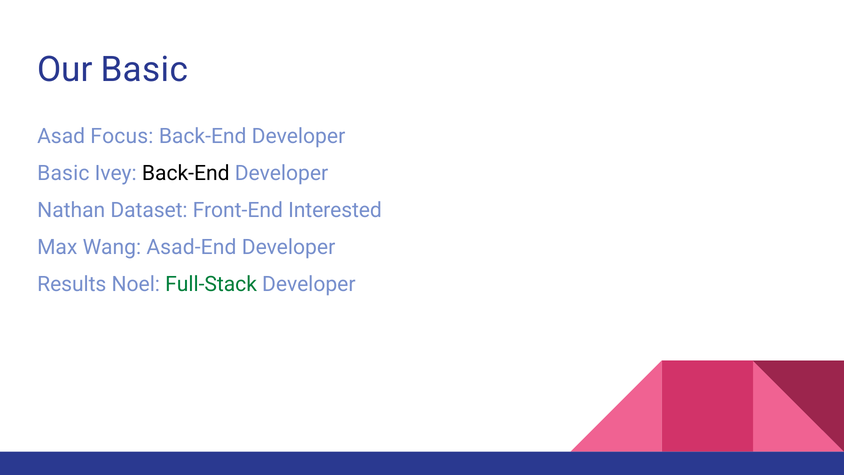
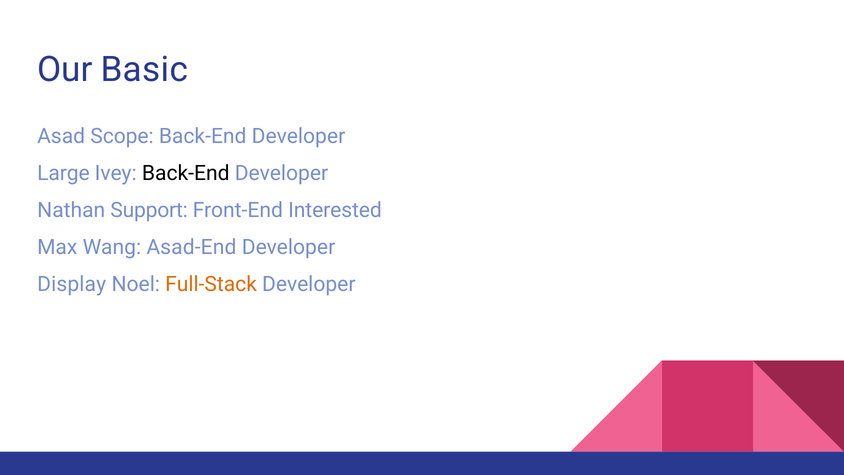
Focus: Focus -> Scope (122, 136)
Basic: Basic -> Large (63, 173)
Dataset: Dataset -> Support (149, 210)
Results: Results -> Display (72, 284)
Full-Stack colour: green -> orange (211, 284)
